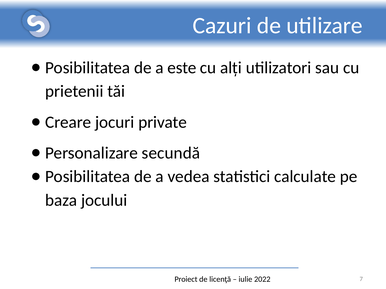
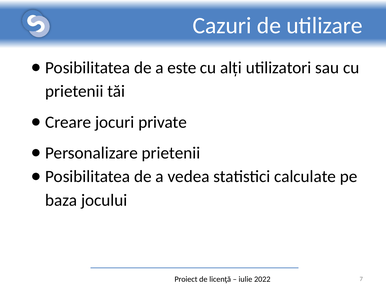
Personalizare secundă: secundă -> prietenii (171, 153)
